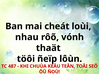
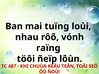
cheát: cheát -> tuïng (57, 26)
thaät: thaät -> raïng (48, 48)
